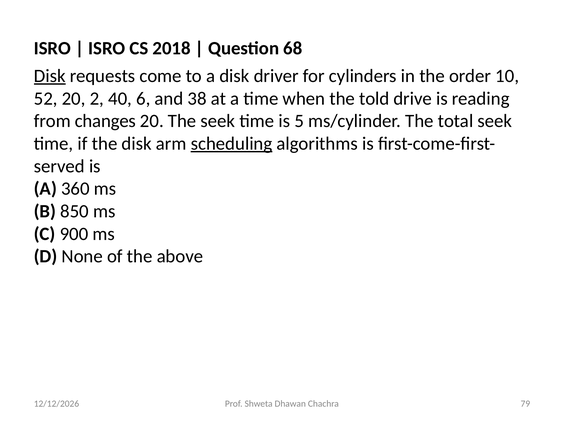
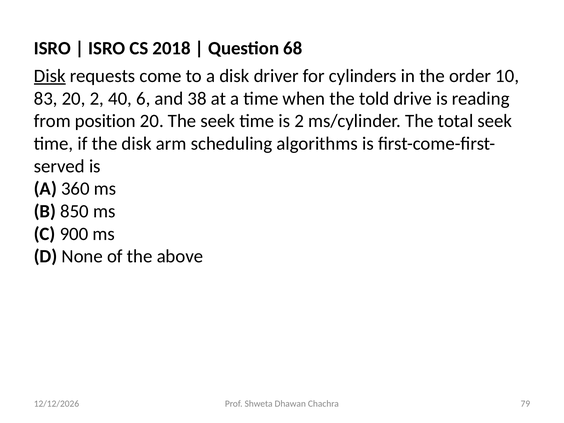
52: 52 -> 83 (46, 98)
changes: changes -> position (105, 121)
is 5: 5 -> 2 (299, 121)
scheduling underline: present -> none (232, 144)
